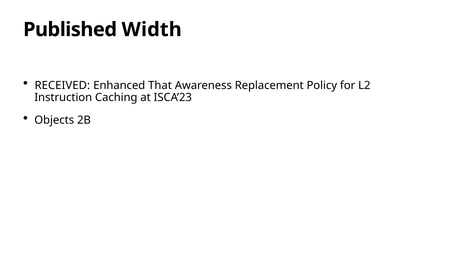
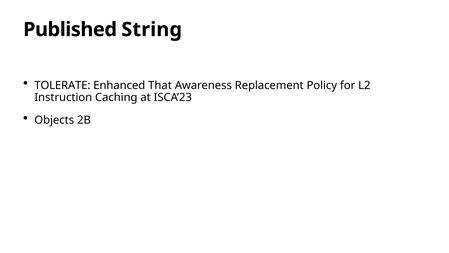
Width: Width -> String (152, 30)
RECEIVED: RECEIVED -> TOLERATE (62, 85)
